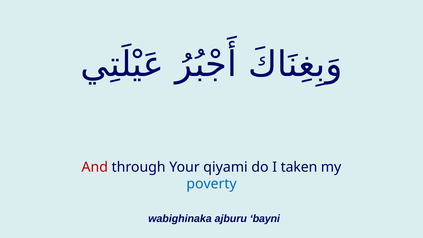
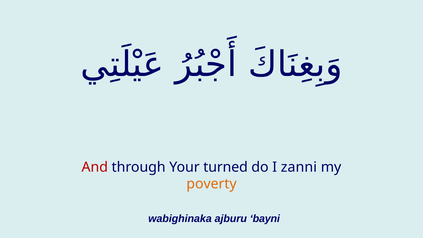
qiyami: qiyami -> turned (226, 167)
taken: taken -> zanni (299, 167)
poverty colour: blue -> orange (212, 184)
